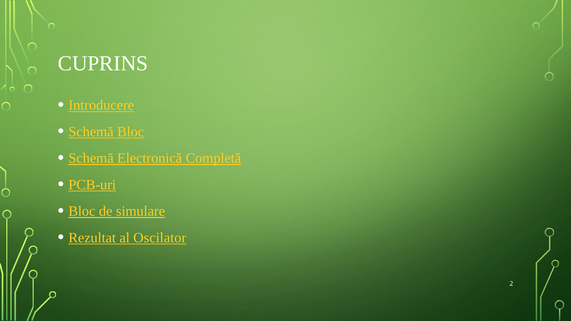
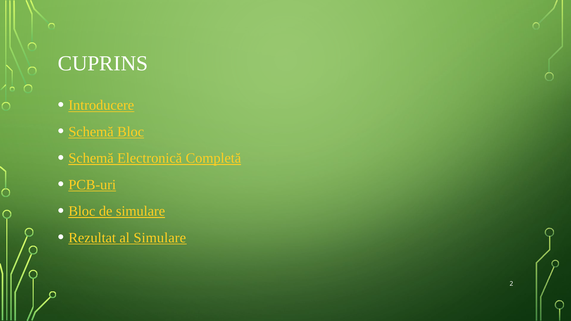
al Oscilator: Oscilator -> Simulare (160, 238)
